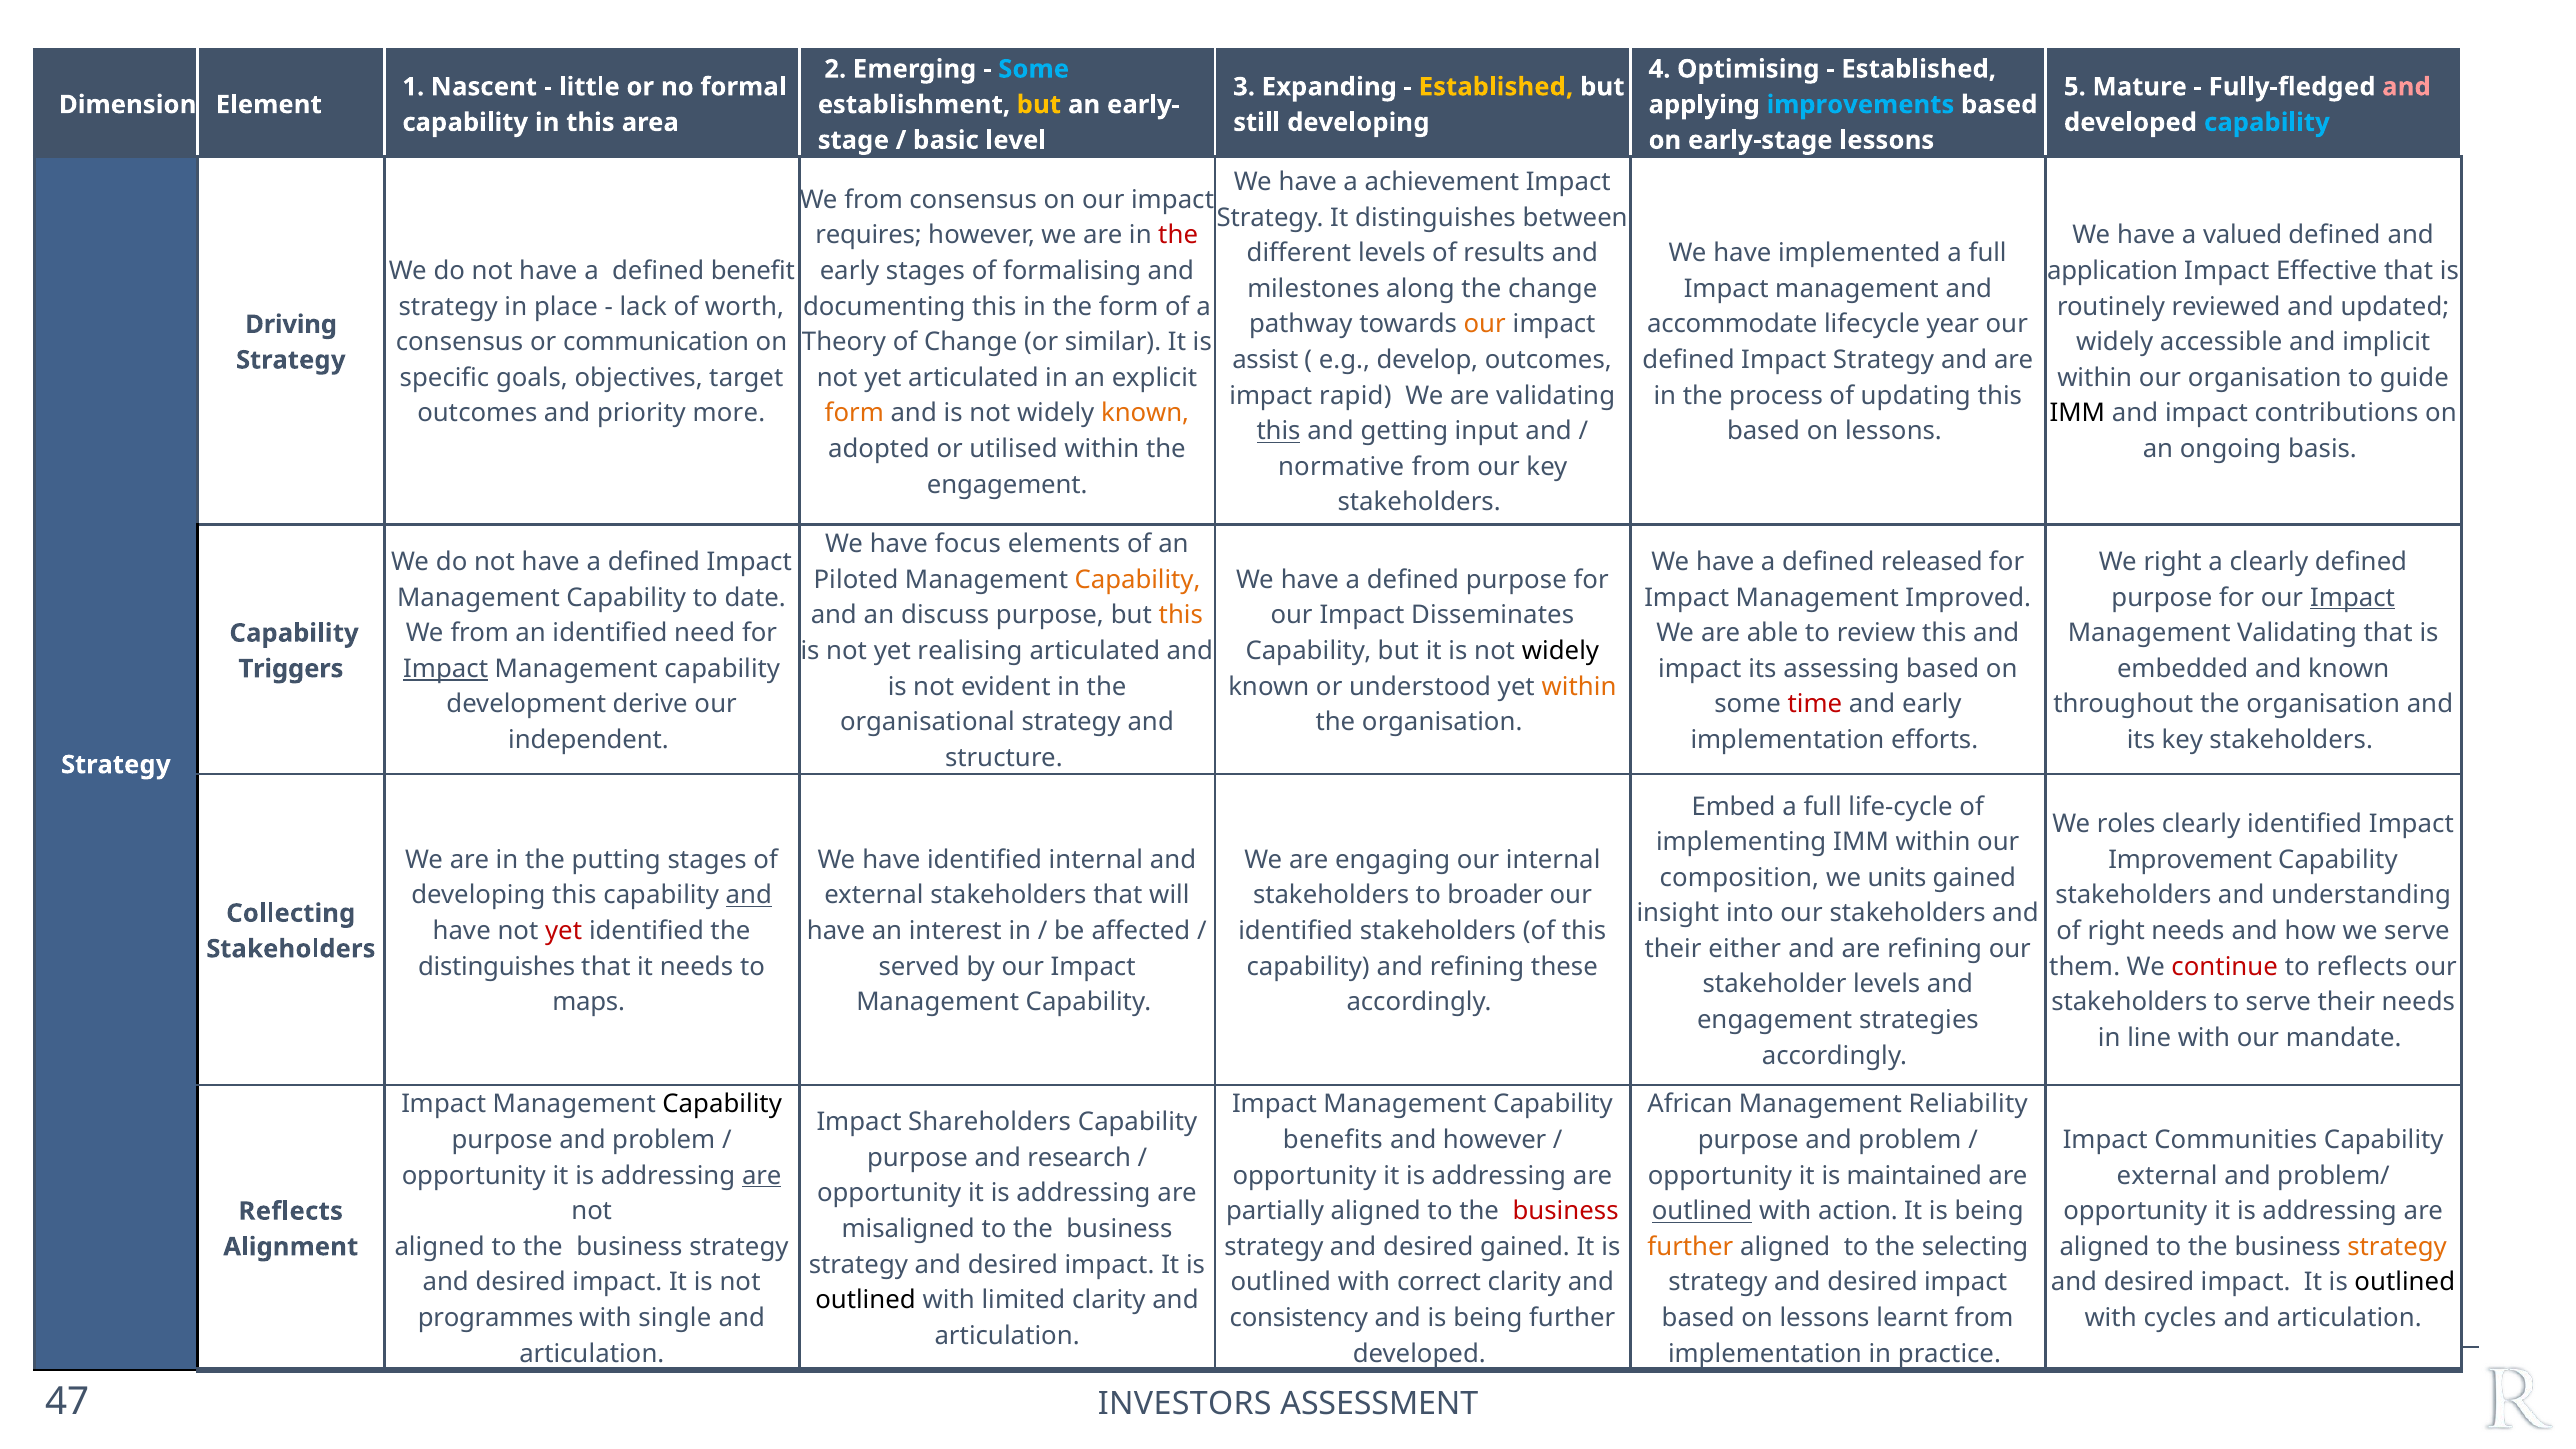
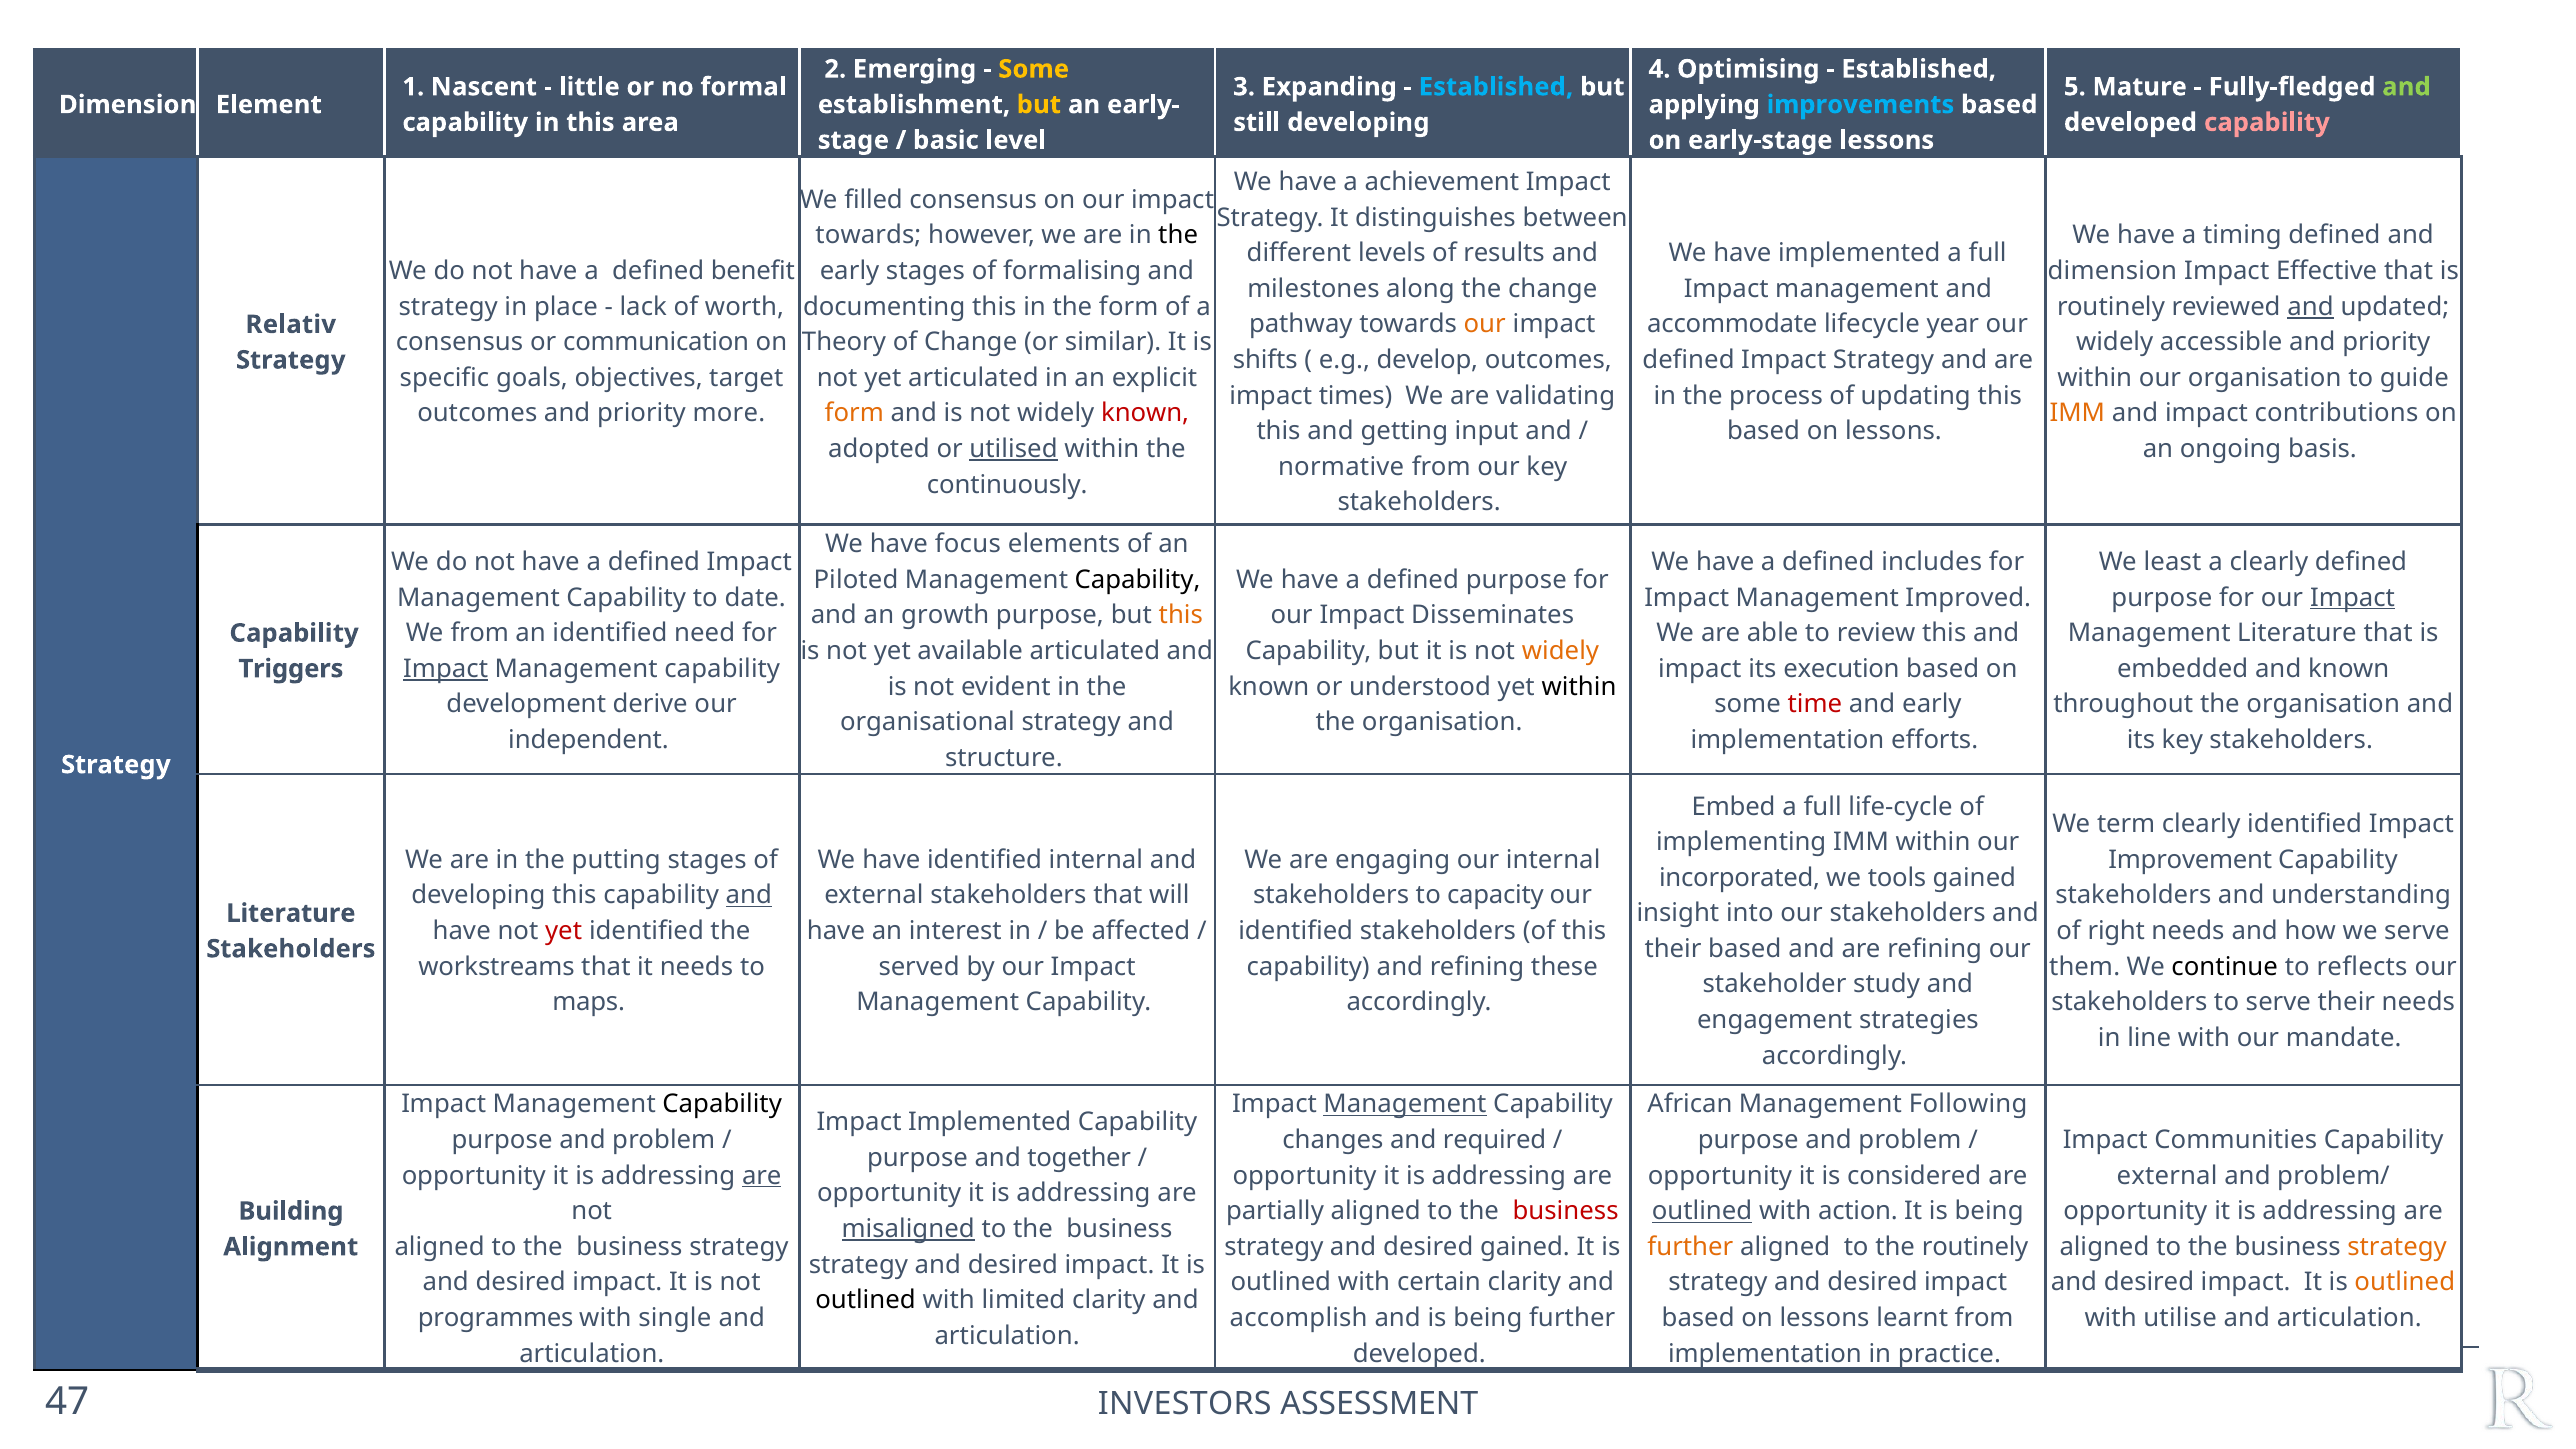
Some colour: light blue -> yellow (1034, 69)
Established colour: yellow -> light blue (1496, 87)
and colour: pink -> light green (2406, 87)
capability colour: light blue -> pink (2267, 122)
from: from -> filled (874, 200)
requires: requires -> towards (868, 235)
the colour: red -> black (1178, 235)
valued: valued -> timing (2242, 235)
application: application -> dimension (2112, 271)
and underline: none -> present (2310, 307)
Driving: Driving -> Relativ (291, 324)
accessible and implicit: implicit -> priority (2386, 342)
assist: assist -> shifts (1265, 360)
rapid: rapid -> times (1356, 396)
known colour: orange -> red (1145, 413)
IMM colour: black -> orange (2077, 413)
this underline: present -> none (1279, 431)
utilised underline: none -> present (1014, 449)
engagement: engagement -> continuously (1007, 485)
released: released -> includes (1932, 562)
We right: right -> least (2173, 562)
Capability colour: orange -> black (1138, 580)
discuss: discuss -> growth (945, 615)
Management Validating: Validating -> Literature (2297, 633)
realising: realising -> available (970, 651)
widely colour: black -> orange (1561, 651)
assessing: assessing -> execution (1841, 669)
within colour: orange -> black (1579, 687)
roles: roles -> term (2126, 824)
composition: composition -> incorporated (1740, 878)
units: units -> tools (1897, 878)
broader: broader -> capacity (1495, 896)
Collecting: Collecting -> Literature (291, 913)
their either: either -> based (1745, 949)
distinguishes: distinguishes -> workstreams (497, 967)
continue colour: red -> black (2225, 967)
stakeholder levels: levels -> study (1887, 985)
Management underline: none -> present (1405, 1104)
Reliability: Reliability -> Following (1968, 1104)
Impact Shareholders: Shareholders -> Implemented (990, 1122)
benefits: benefits -> changes (1333, 1140)
and however: however -> required (1495, 1140)
research: research -> together (1079, 1158)
maintained: maintained -> considered (1914, 1176)
Reflects: Reflects -> Building (291, 1211)
misaligned underline: none -> present (908, 1229)
the selecting: selecting -> routinely (1975, 1247)
correct: correct -> certain (1439, 1282)
outlined colour: black -> orange (2405, 1282)
consistency: consistency -> accomplish (1299, 1318)
cycles: cycles -> utilise (2180, 1318)
